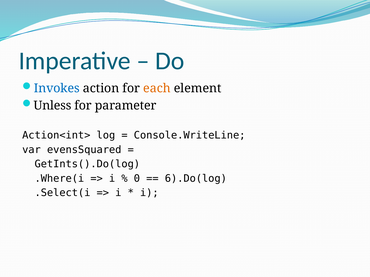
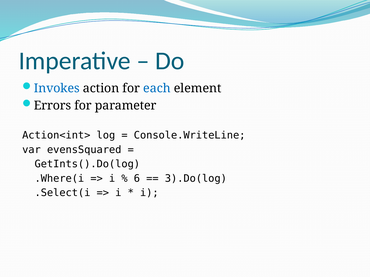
each colour: orange -> blue (157, 88)
Unless: Unless -> Errors (53, 106)
0: 0 -> 6 (137, 179)
6).Do(log: 6).Do(log -> 3).Do(log (196, 179)
